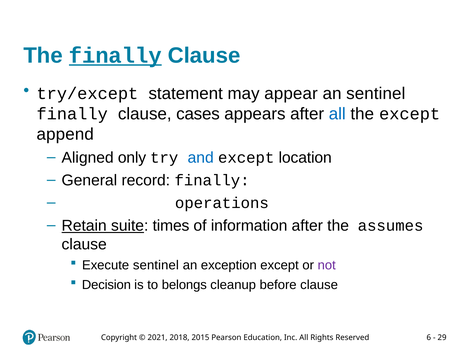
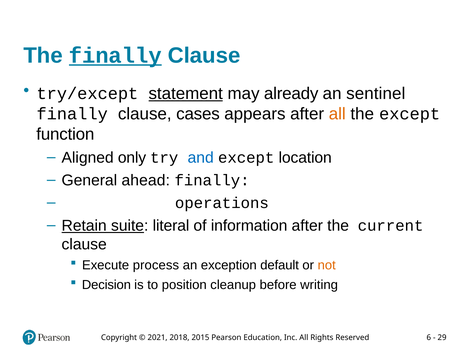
statement underline: none -> present (186, 93)
appear: appear -> already (291, 93)
all colour: blue -> orange (337, 114)
append: append -> function (65, 134)
record: record -> ahead (146, 180)
times: times -> literal (171, 225)
assumes: assumes -> current (391, 225)
Execute sentinel: sentinel -> process (156, 265)
exception except: except -> default (280, 265)
not colour: purple -> orange (327, 265)
belongs: belongs -> position (184, 285)
before clause: clause -> writing (319, 285)
